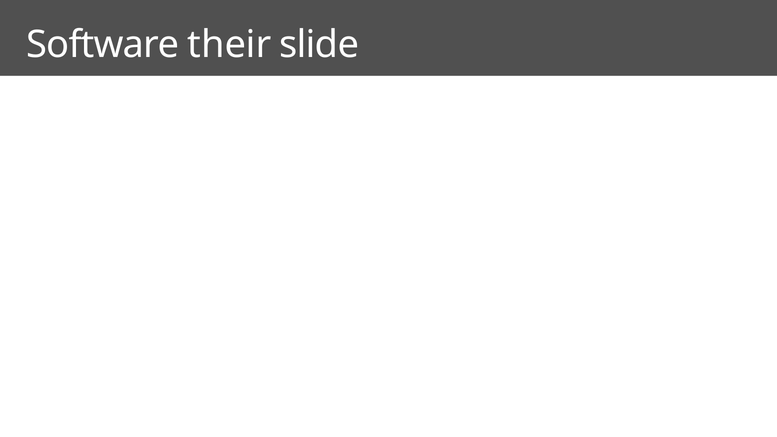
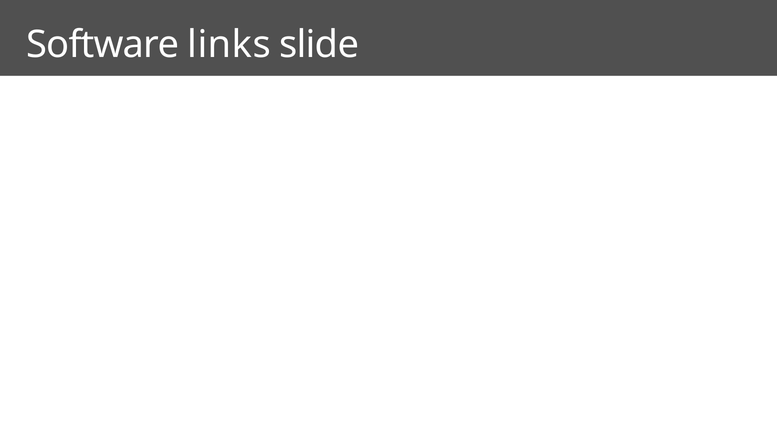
their: their -> links (229, 44)
